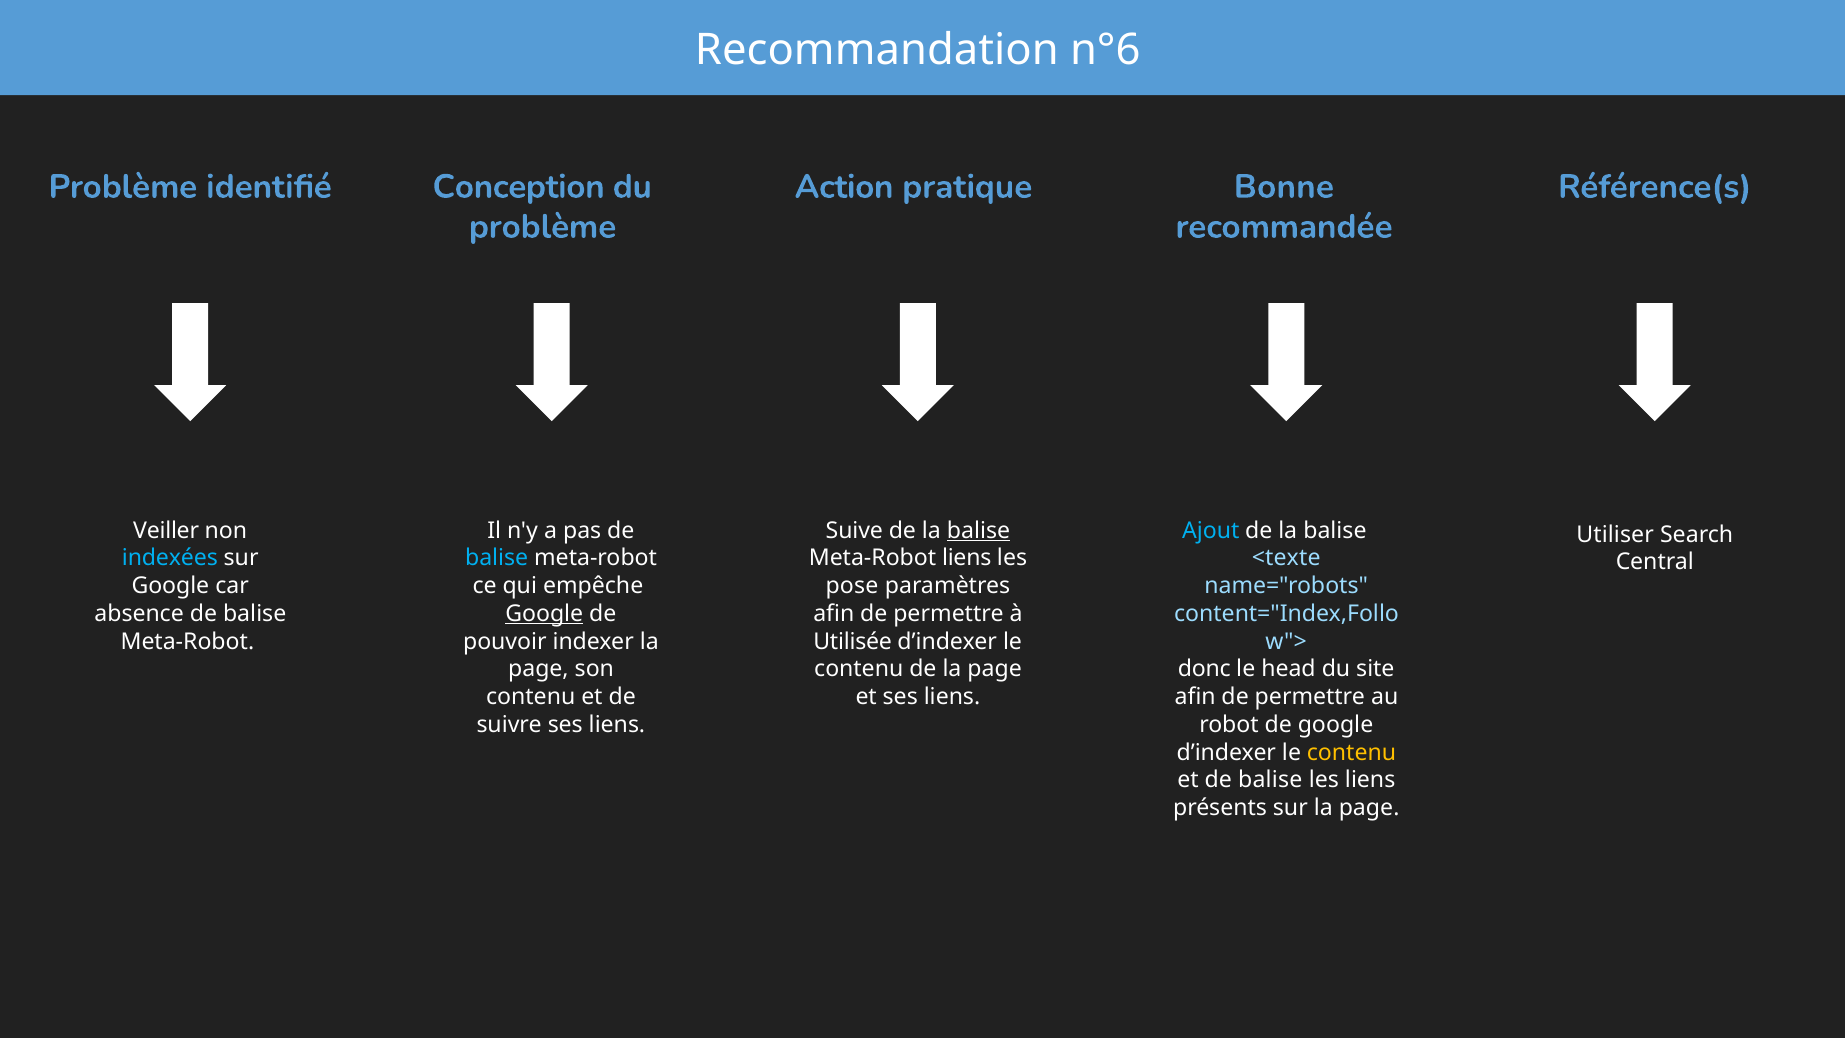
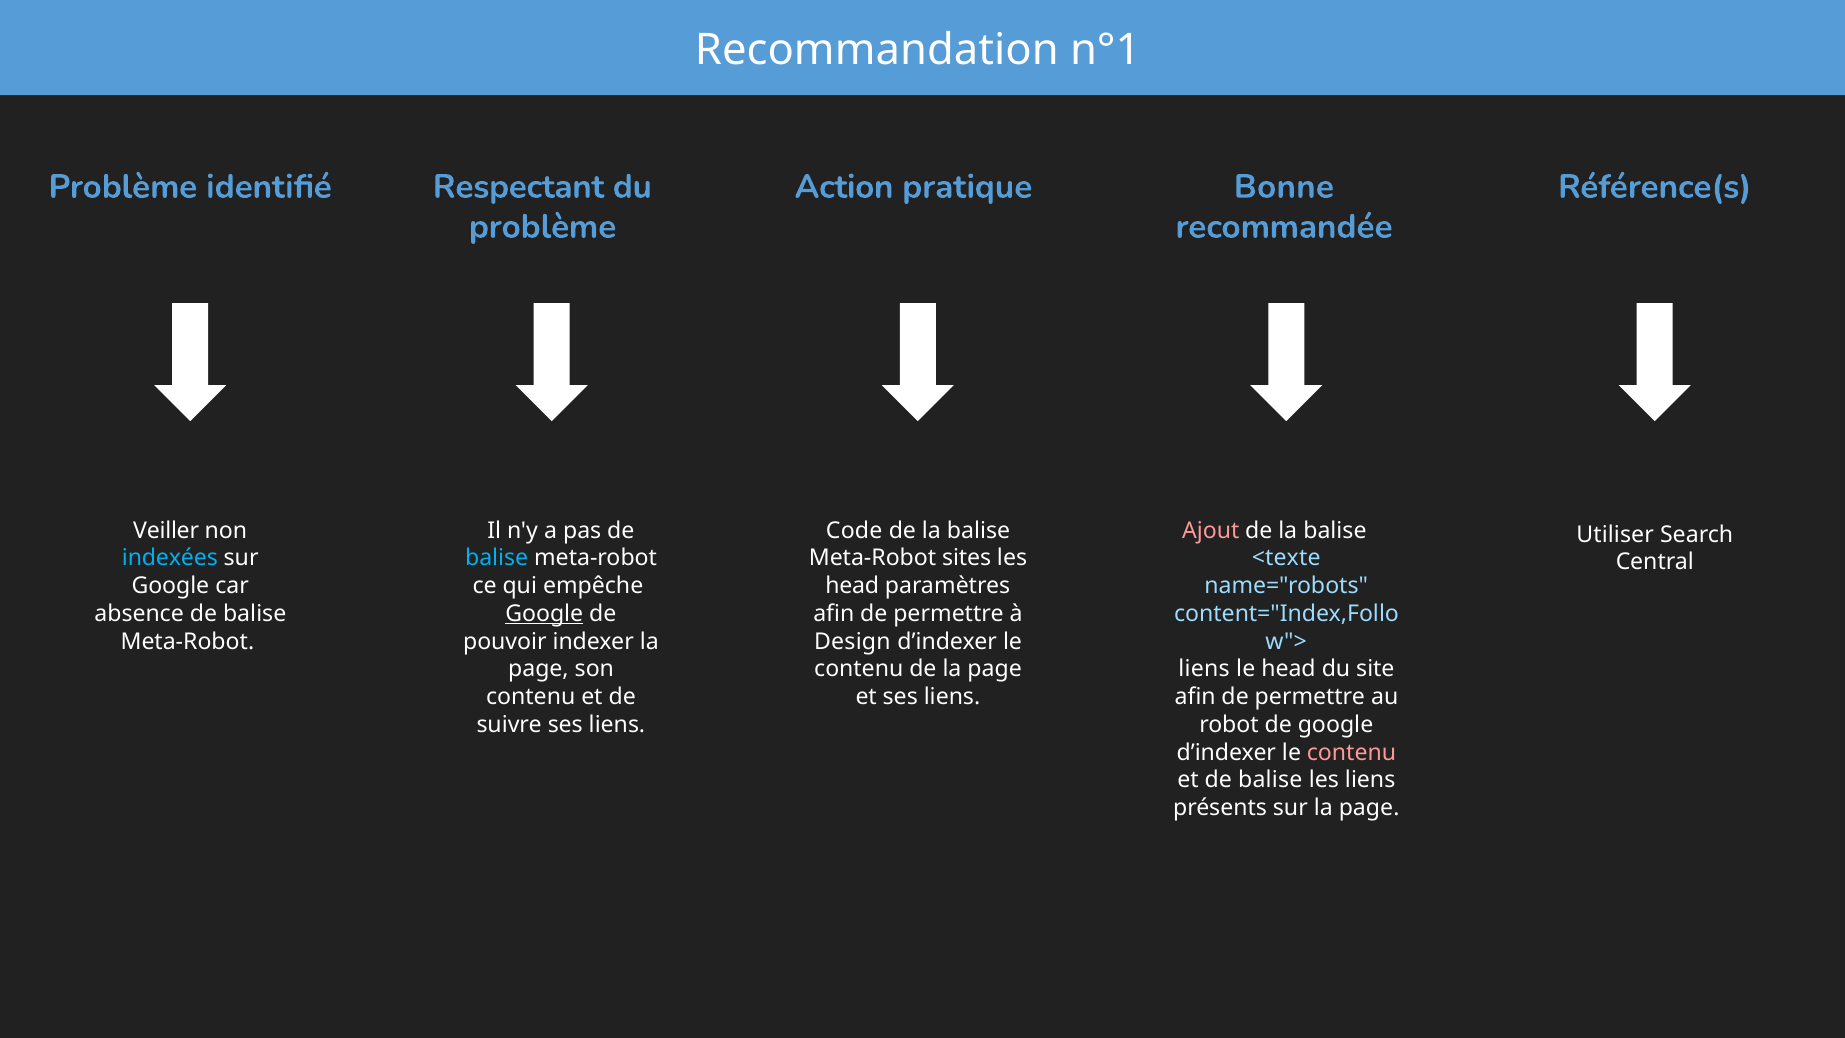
n°6: n°6 -> n°1 (1105, 50)
Conception: Conception -> Respectant (519, 187)
Suive: Suive -> Code (854, 530)
balise underline: present -> none (979, 530)
Ajout colour: light blue -> pink (1211, 530)
Meta-Robot liens: liens -> sites (967, 558)
pose: pose -> head (852, 586)
Utilisée: Utilisée -> Design (852, 641)
donc: donc -> liens (1204, 669)
contenu colour: yellow -> pink (1352, 752)
